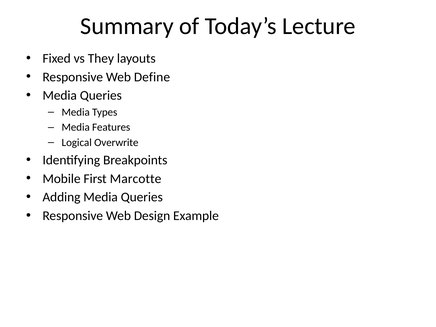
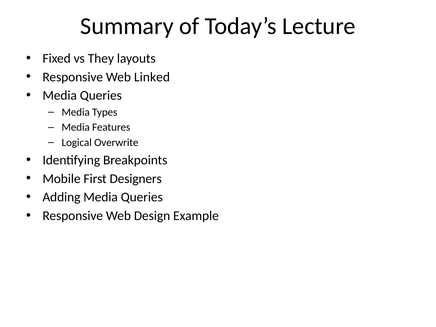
Define: Define -> Linked (152, 77)
Marcotte: Marcotte -> Designers (136, 179)
